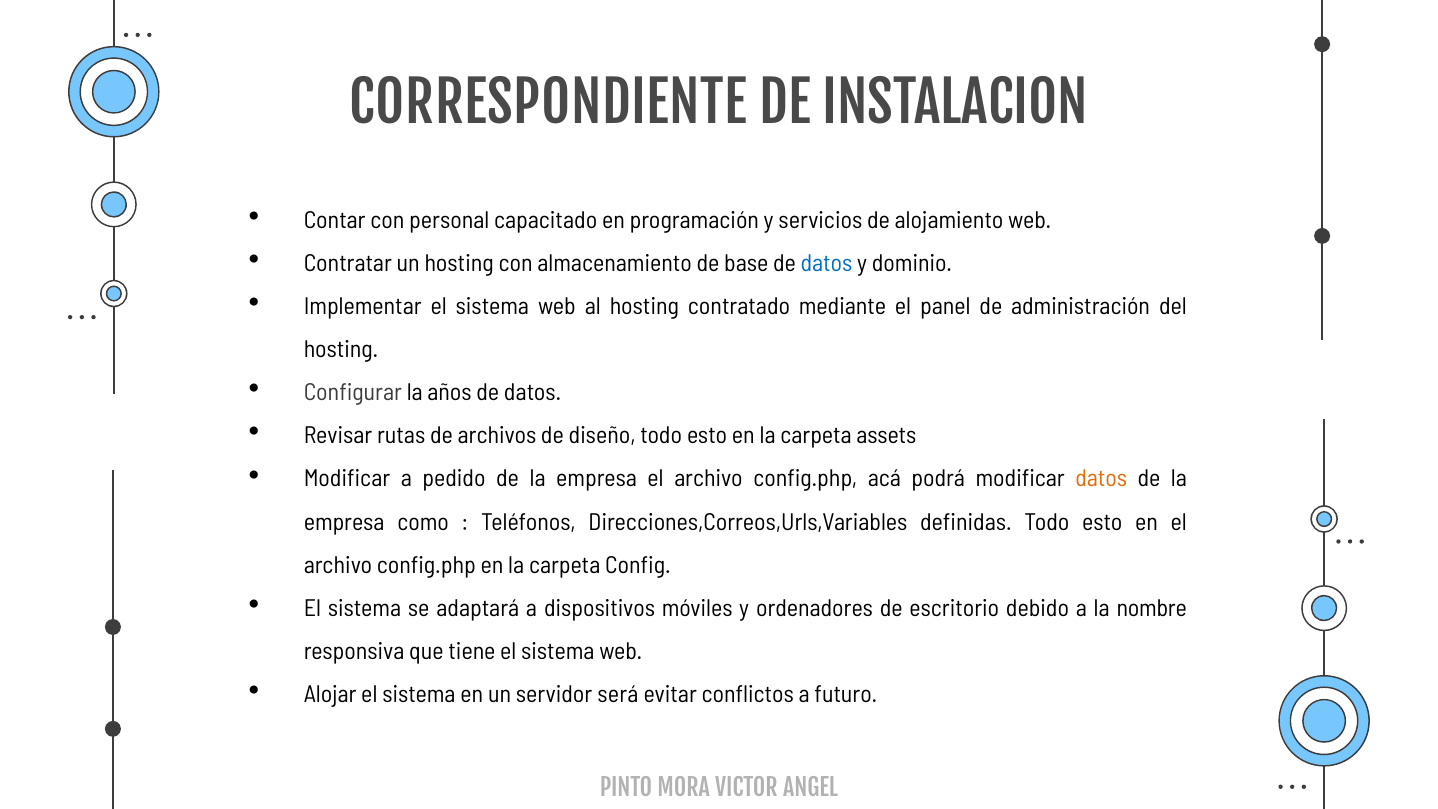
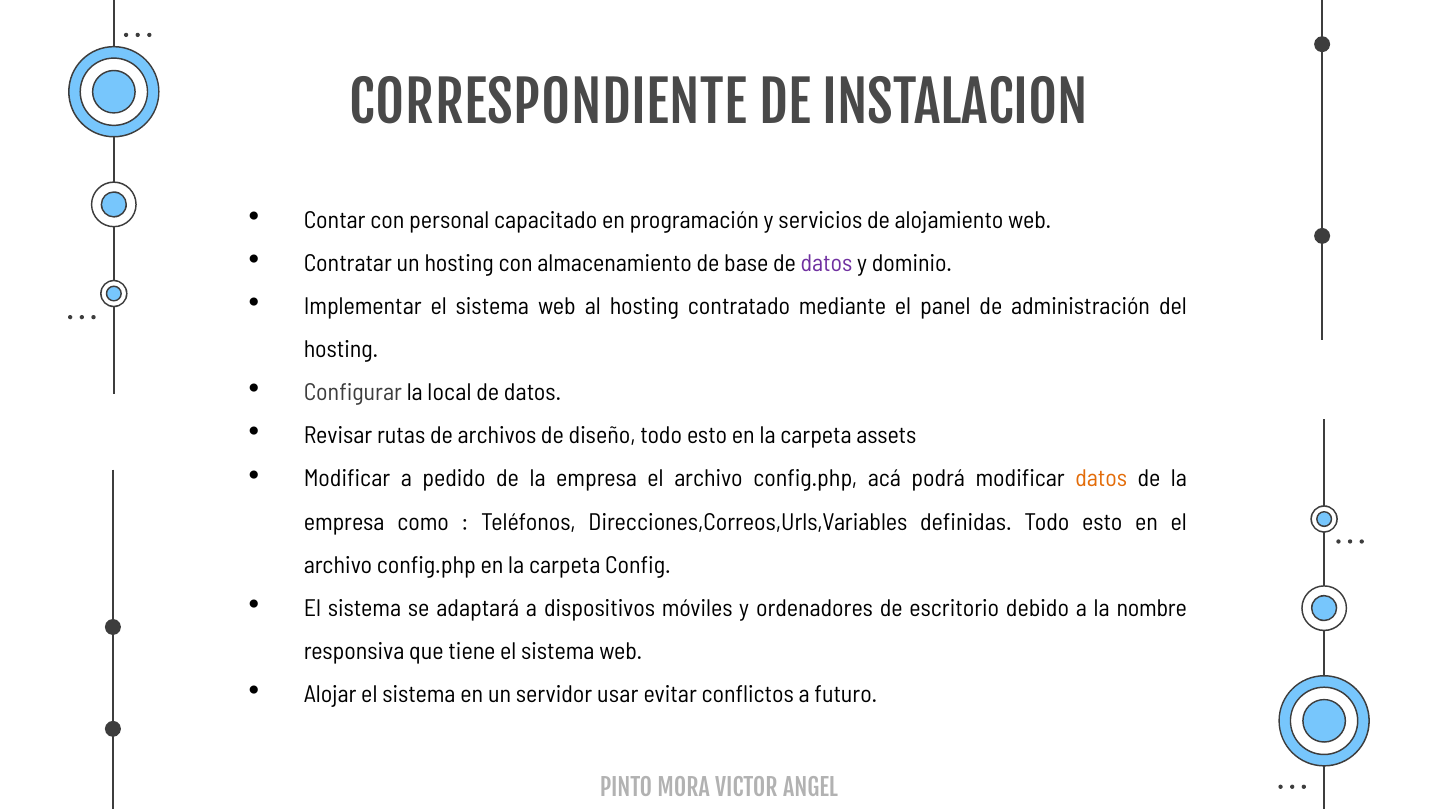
datos colour: blue -> purple (827, 263)
años: años -> local (449, 393)
será: será -> usar (618, 695)
